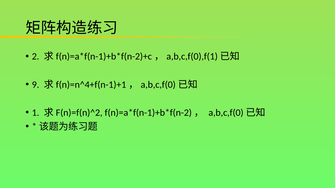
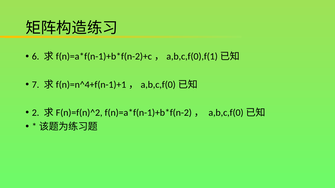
2: 2 -> 6 (36, 57)
9: 9 -> 7 (36, 85)
1: 1 -> 2 (36, 113)
